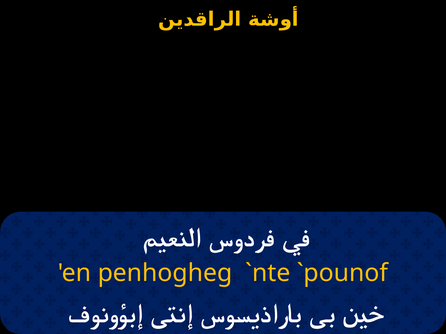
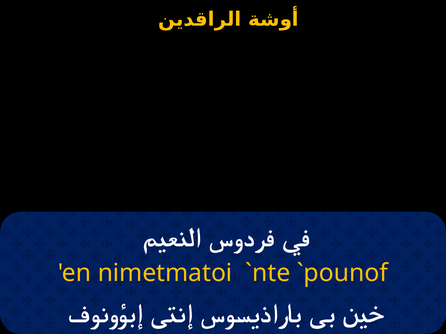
penhogheg: penhogheg -> nimetmatoi (165, 274)
